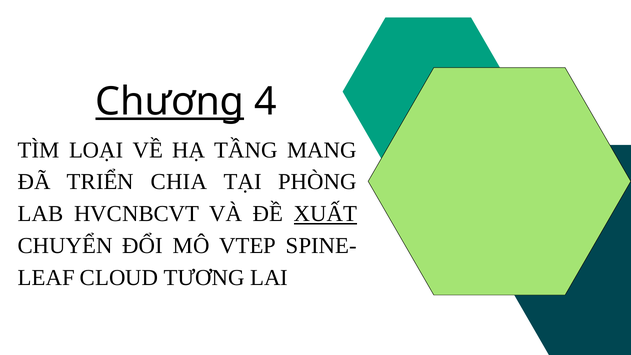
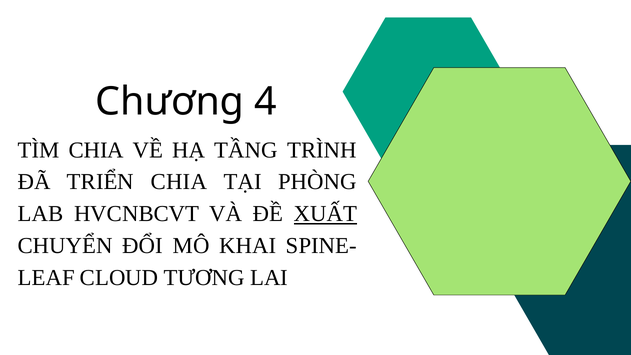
Chương underline: present -> none (170, 102)
TÌM LOẠI: LOẠI -> CHIA (96, 150)
MANG: MANG -> TRÌNH (322, 150)
VTEP: VTEP -> KHAI (248, 246)
